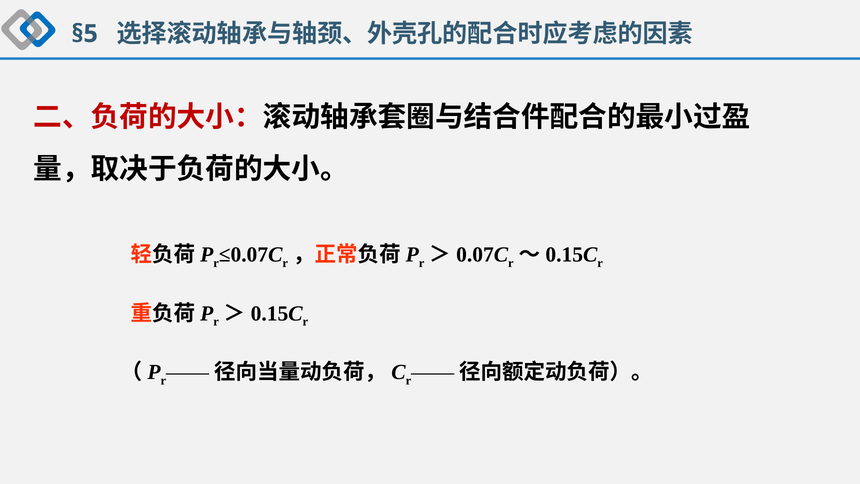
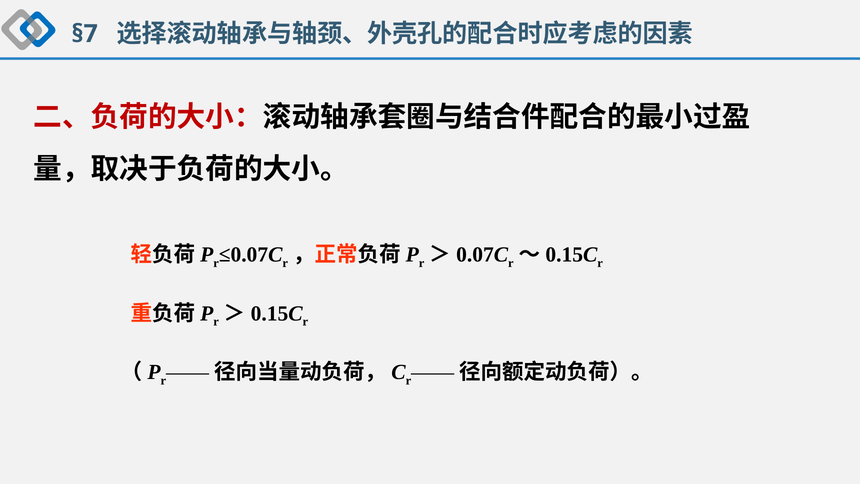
§5: §5 -> §7 (85, 34)
